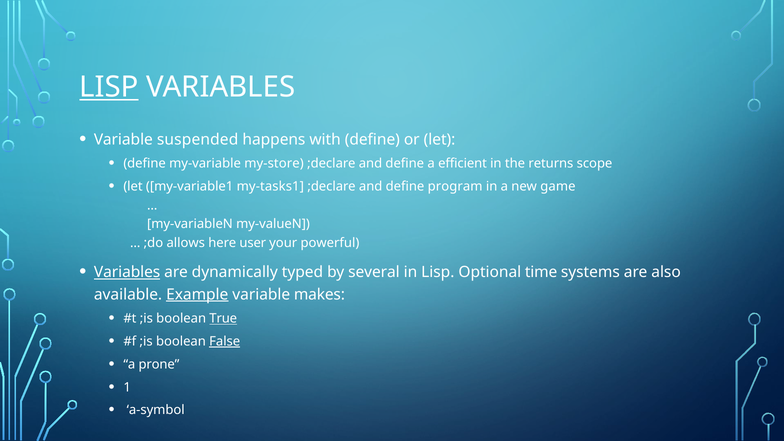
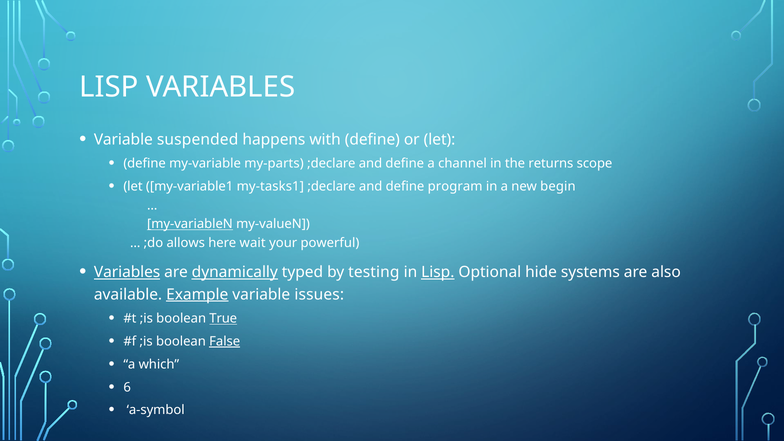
LISP underline: present -> none (109, 87)
my-store: my-store -> my-parts (274, 164)
efficient: efficient -> channel (462, 164)
game: game -> begin (558, 187)
my-variableN underline: none -> present (190, 224)
user: user -> wait (253, 243)
dynamically underline: none -> present (235, 272)
several: several -> testing (374, 272)
Lisp underline: none -> present (438, 272)
time: time -> hide (541, 272)
makes: makes -> issues (319, 294)
prone: prone -> which (159, 364)
1: 1 -> 6 (127, 387)
